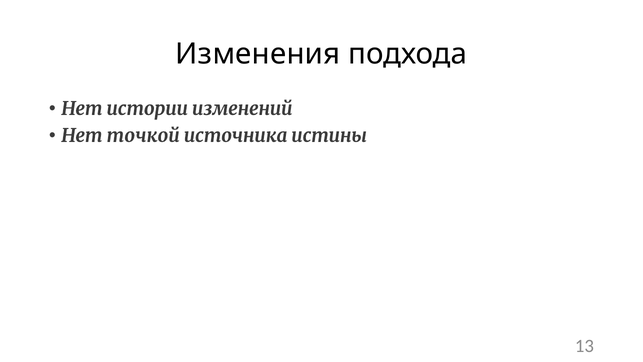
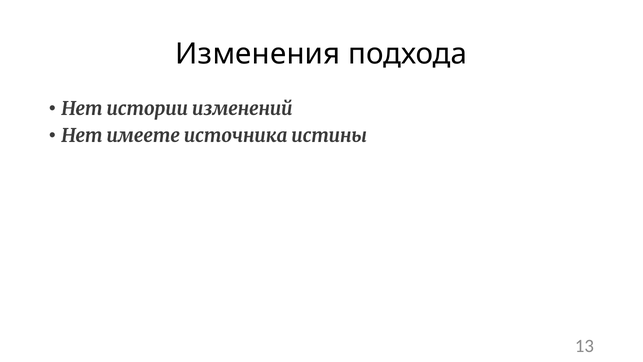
точкой: точкой -> имеете (143, 136)
